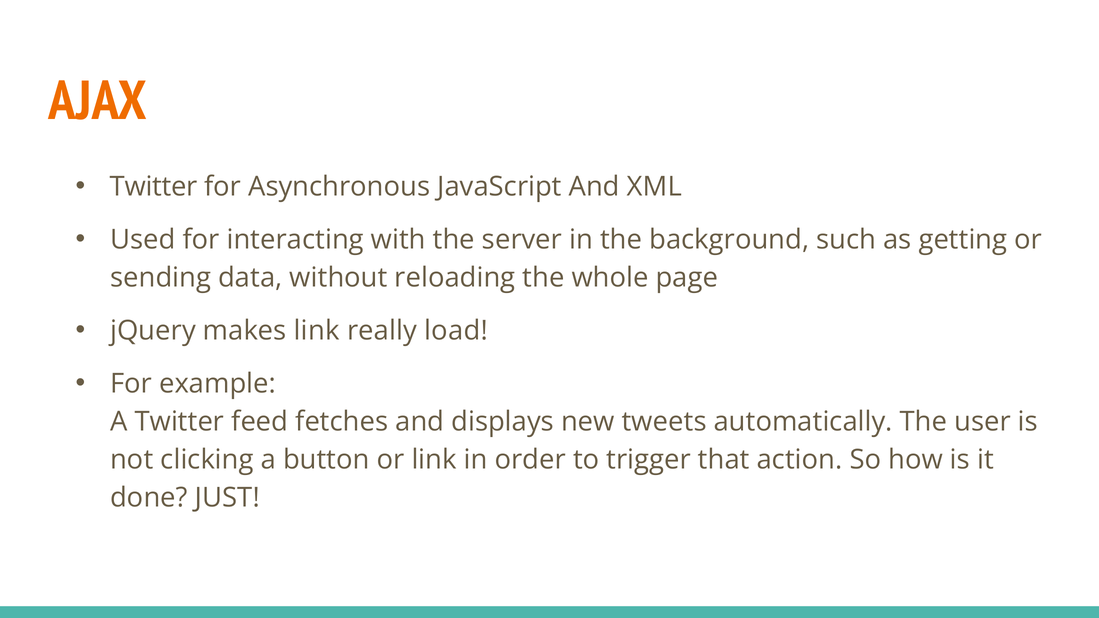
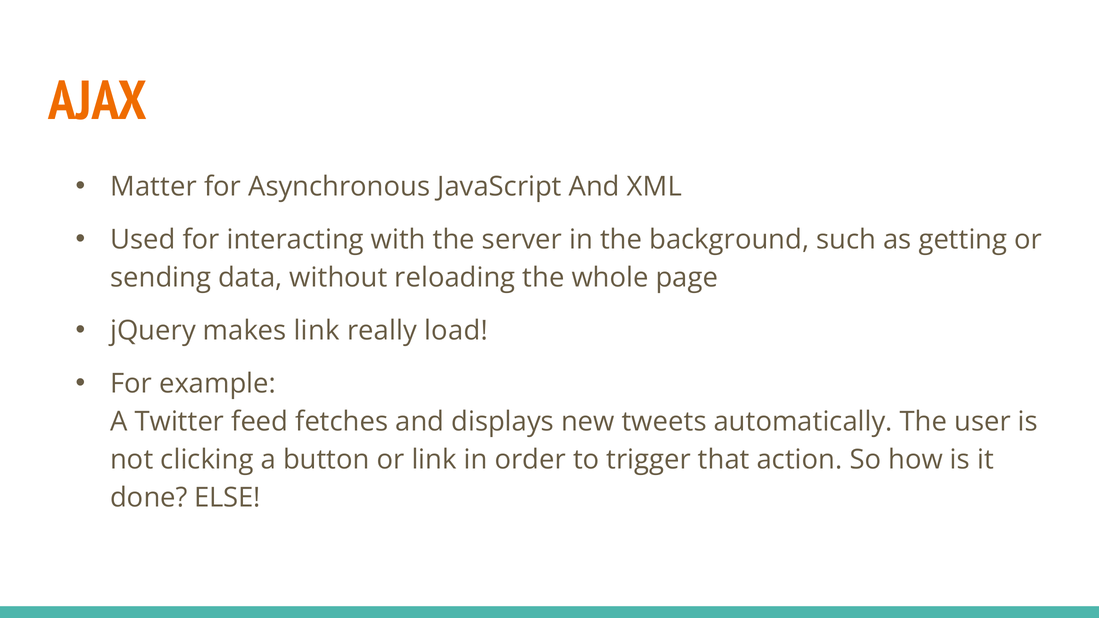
Twitter: Twitter -> Matter (154, 187)
JUST: JUST -> ELSE (227, 498)
